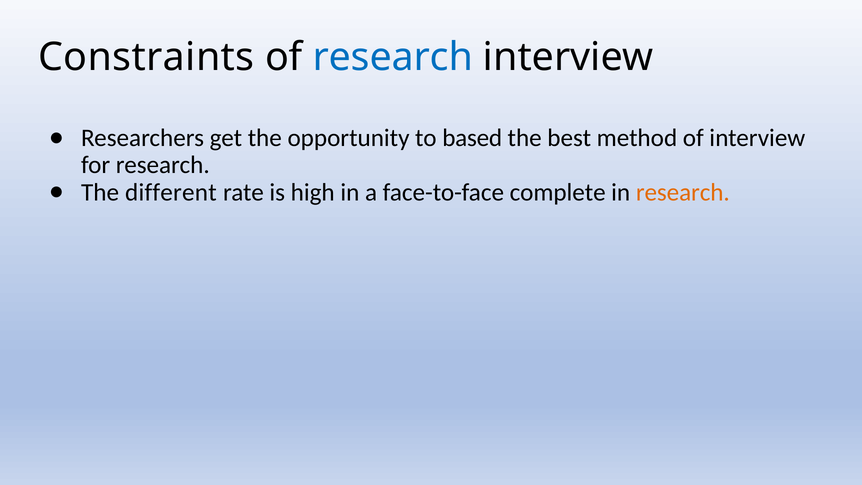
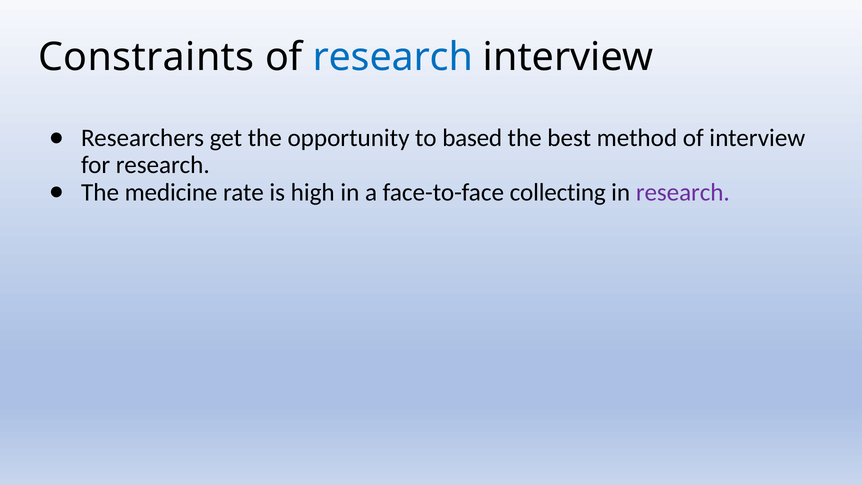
different: different -> medicine (171, 192)
complete: complete -> collecting (558, 192)
research colour: orange -> purple (683, 192)
